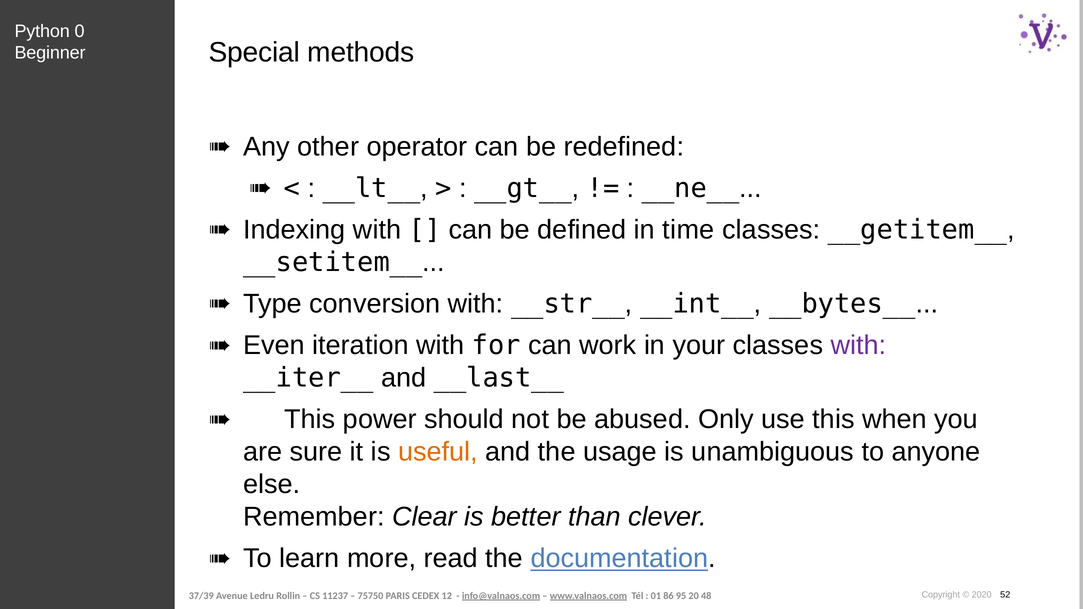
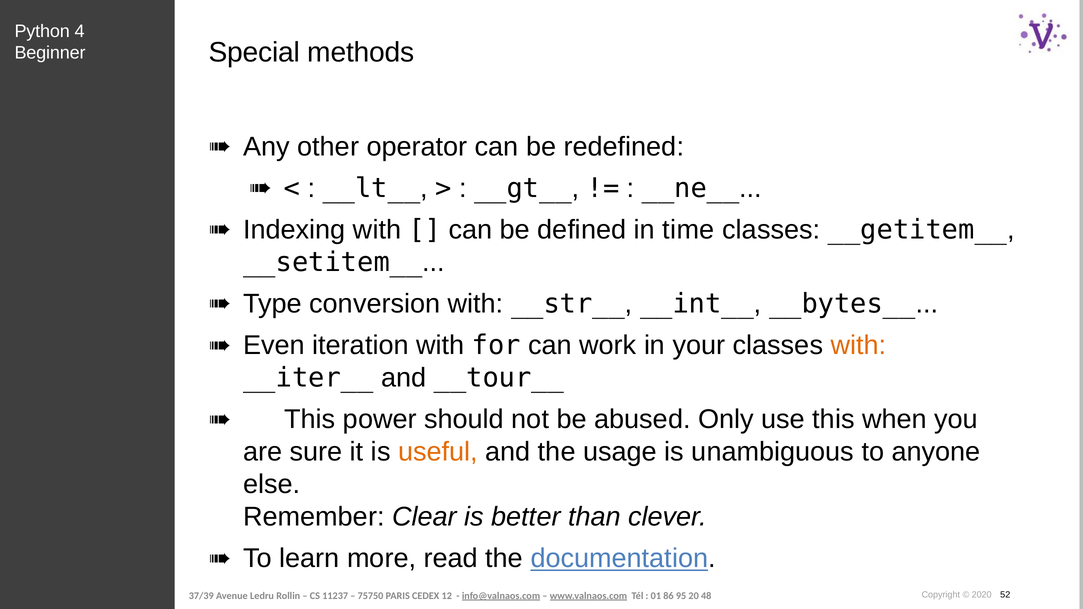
0: 0 -> 4 (80, 31)
with colour: purple -> orange (858, 346)
__last__: __last__ -> __tour__ (499, 378)
